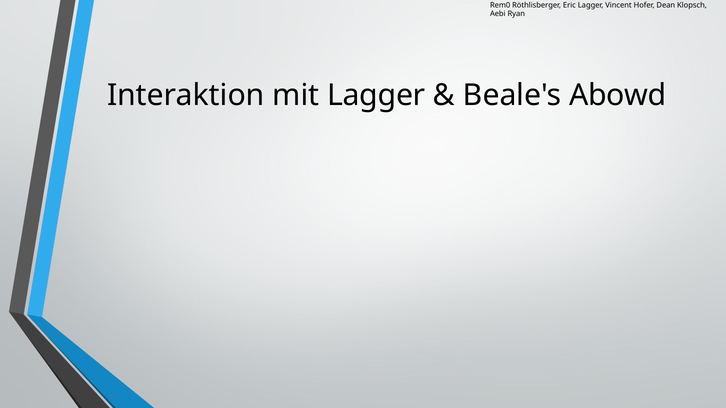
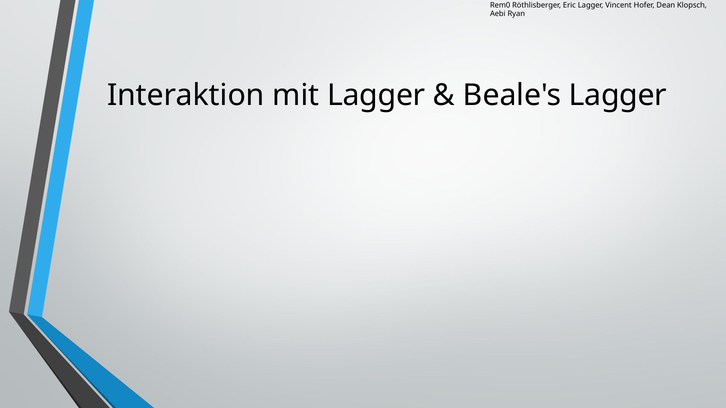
Beale's Abowd: Abowd -> Lagger (618, 95)
